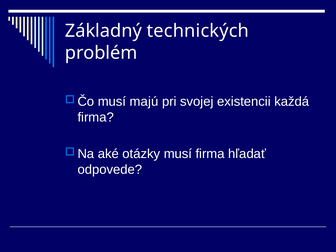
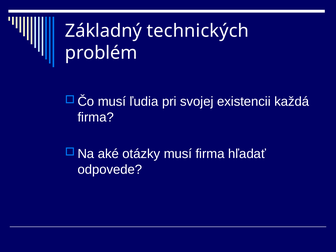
majú: majú -> ľudia (144, 102)
